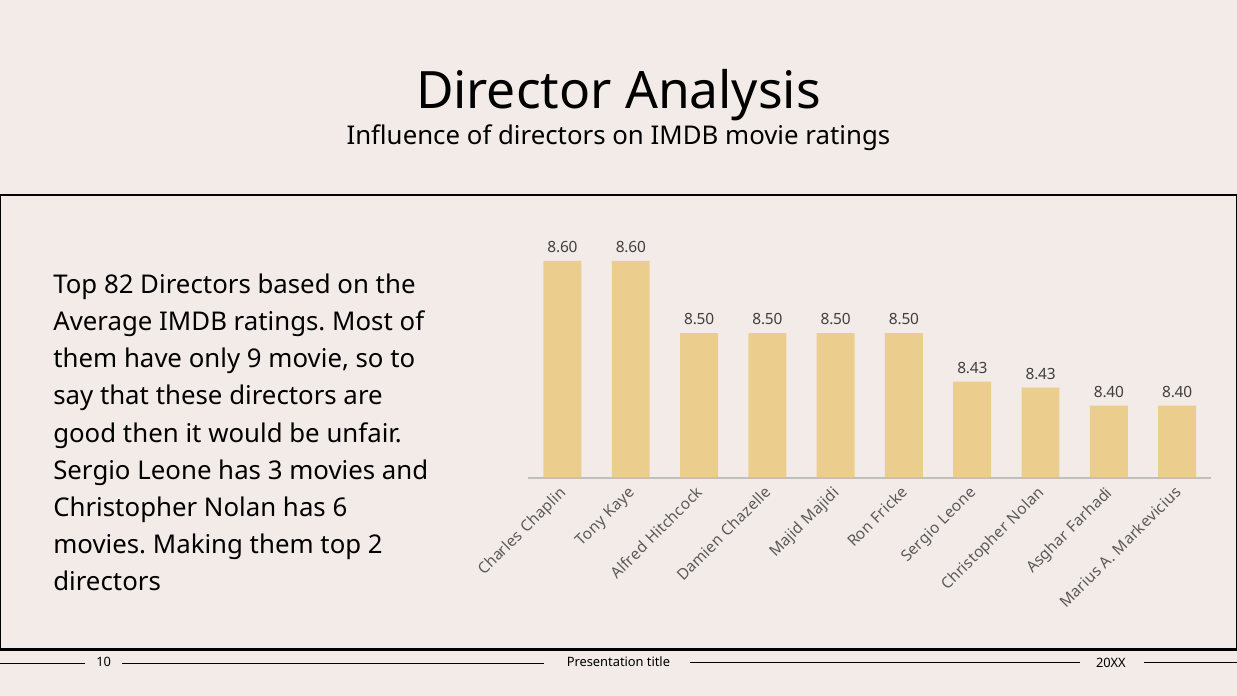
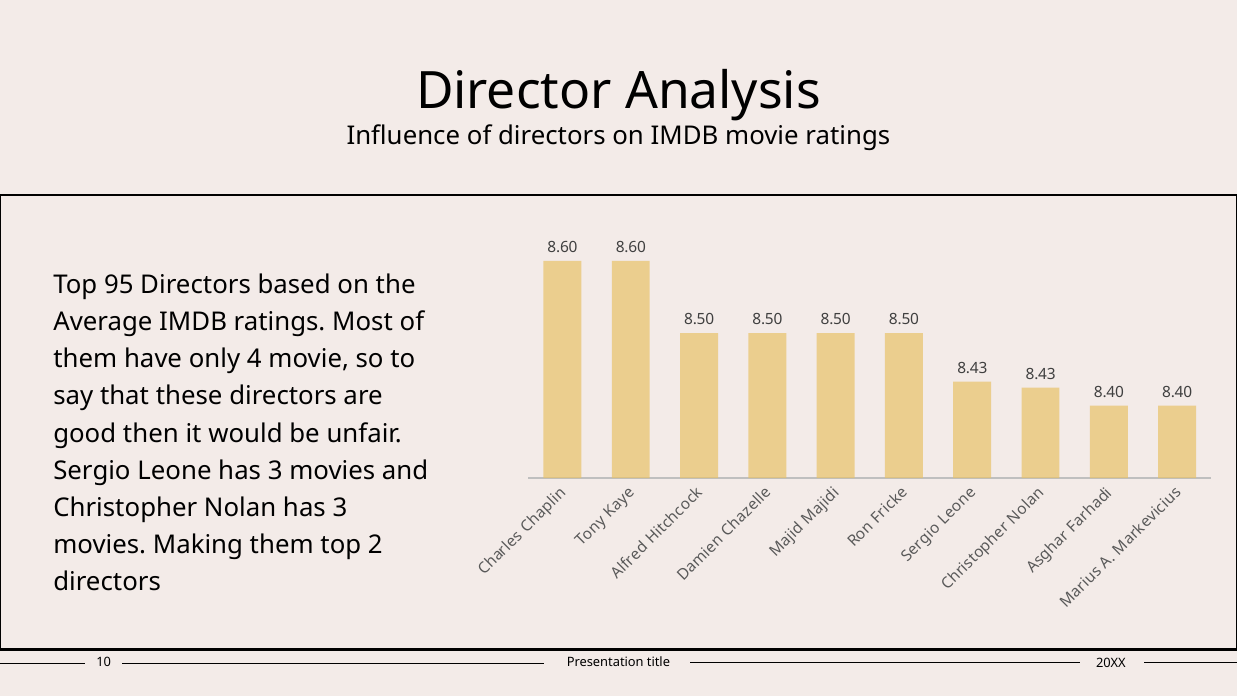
82: 82 -> 95 (119, 285)
9: 9 -> 4 (254, 359)
Nolan has 6: 6 -> 3 (340, 508)
